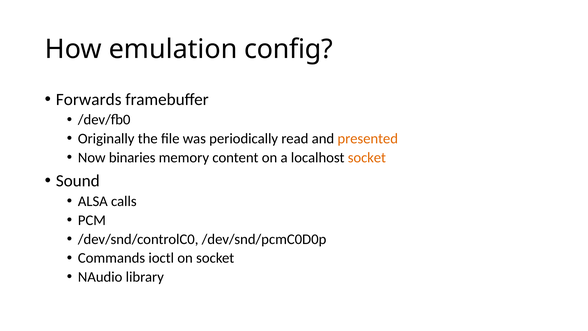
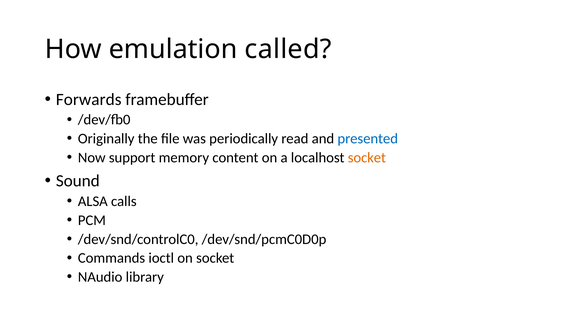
config: config -> called (288, 49)
presented colour: orange -> blue (368, 139)
binaries: binaries -> support (132, 158)
